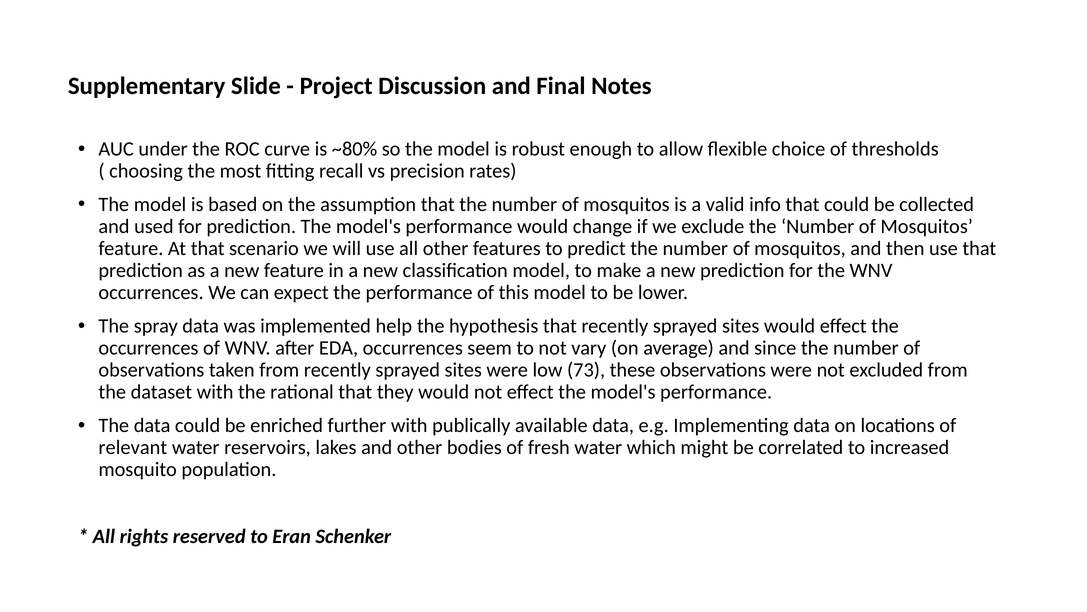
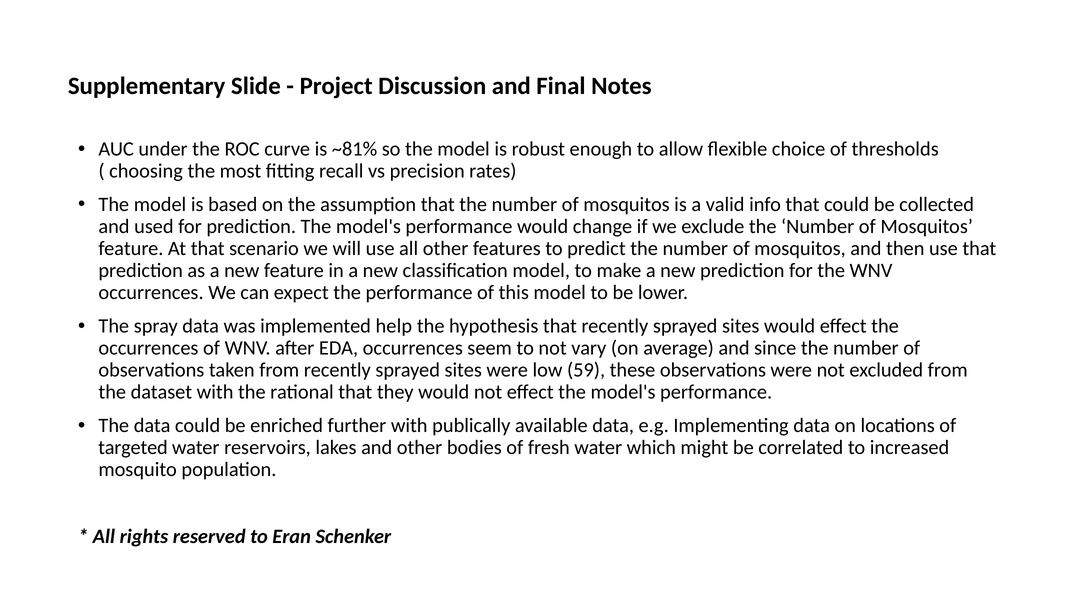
~80%: ~80% -> ~81% (355, 149)
73: 73 -> 59 (586, 370)
relevant: relevant -> targeted (133, 447)
